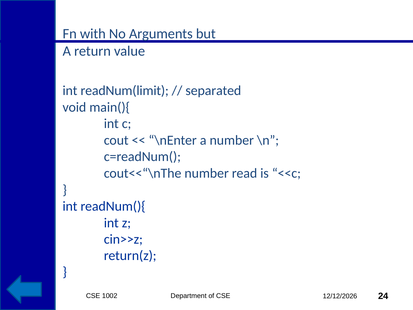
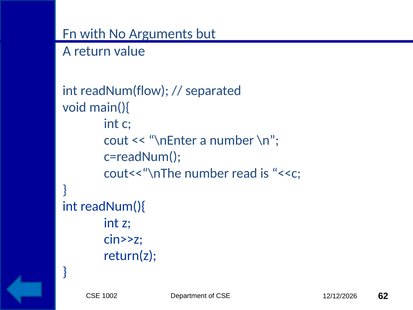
readNum(limit: readNum(limit -> readNum(flow (125, 91)
24: 24 -> 62 (383, 296)
